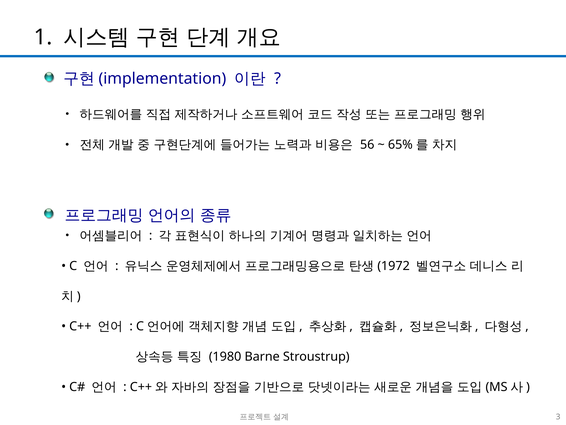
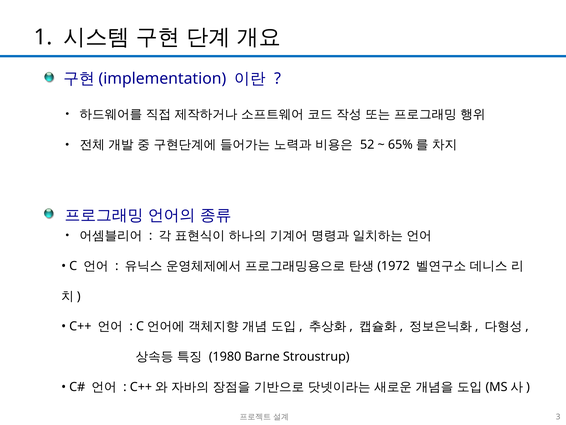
56: 56 -> 52 (367, 144)
